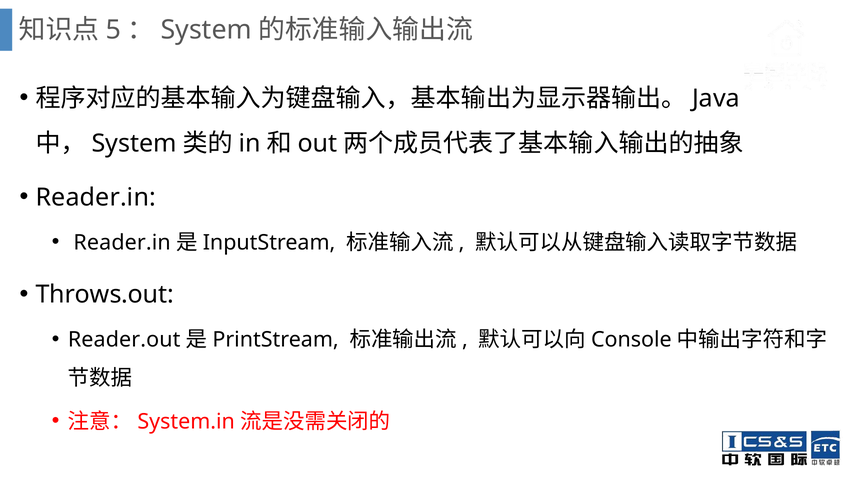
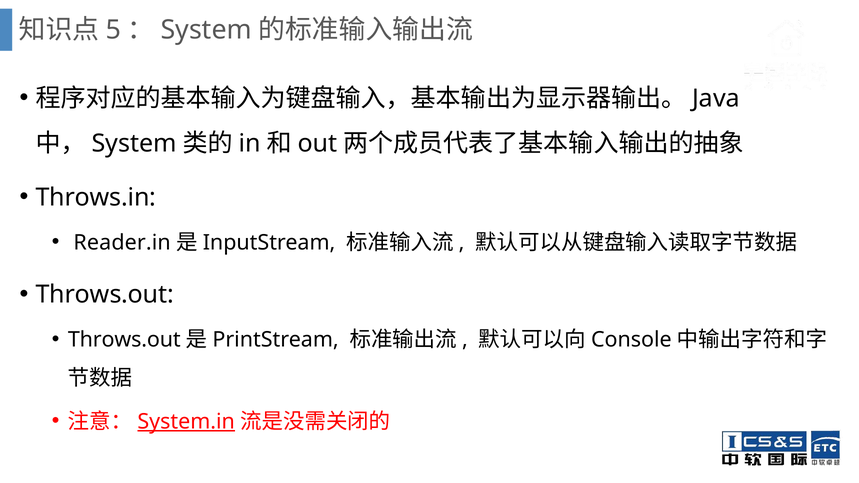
Reader.in: Reader.in -> Throws.in (96, 198)
Reader.out: Reader.out -> Throws.out (124, 340)
System.in underline: none -> present (186, 422)
